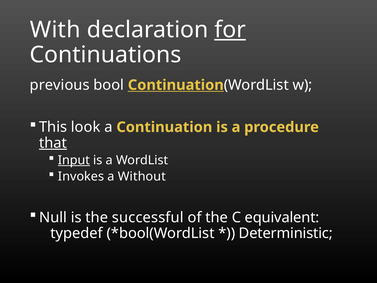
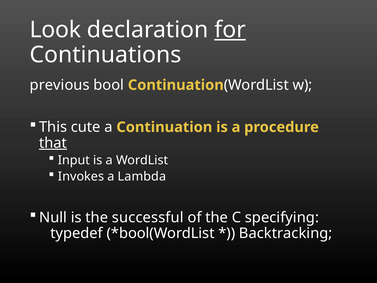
With: With -> Look (55, 30)
Continuation underline: present -> none (176, 85)
look: look -> cute (86, 127)
Input underline: present -> none (74, 160)
Without: Without -> Lambda (142, 176)
equivalent: equivalent -> specifying (282, 217)
Deterministic: Deterministic -> Backtracking (286, 233)
